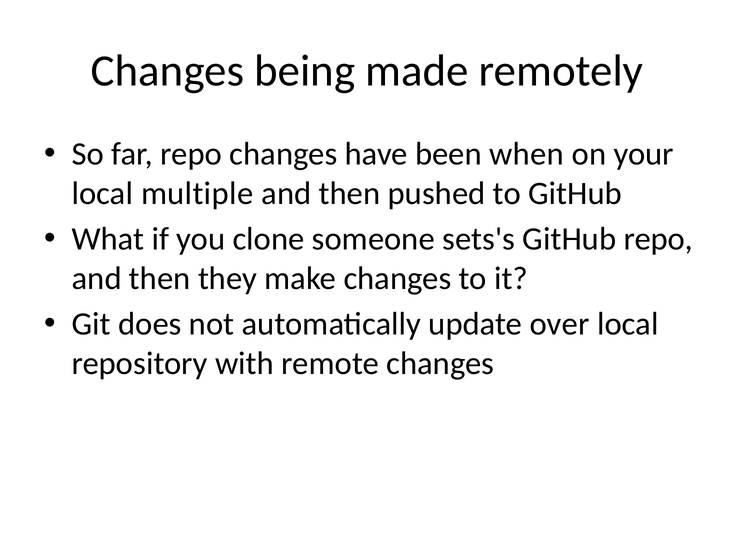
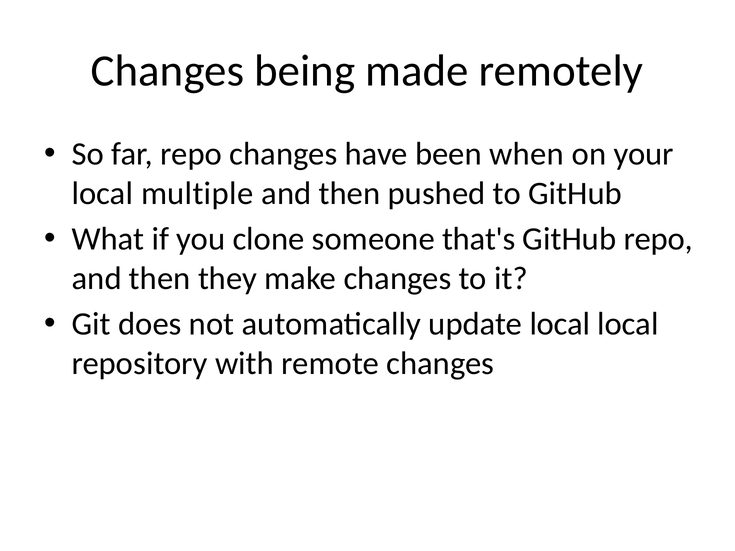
sets's: sets's -> that's (479, 239)
update over: over -> local (560, 324)
